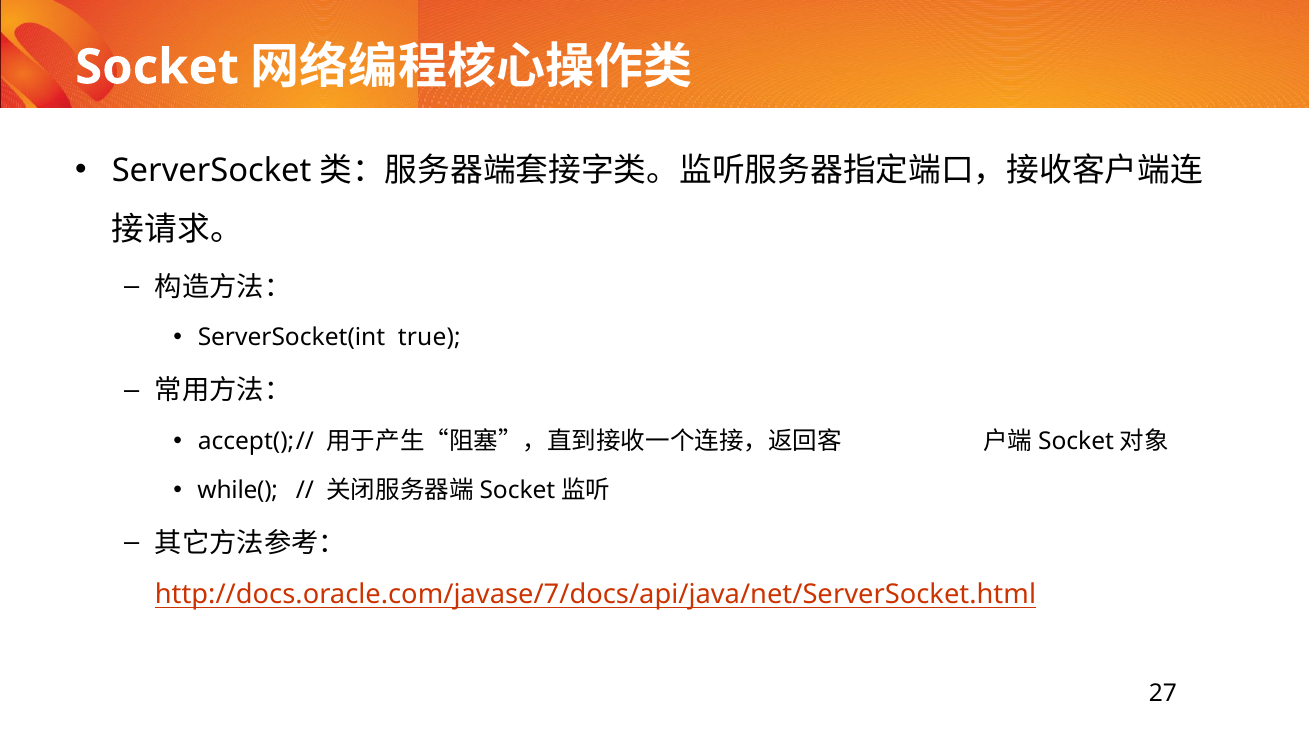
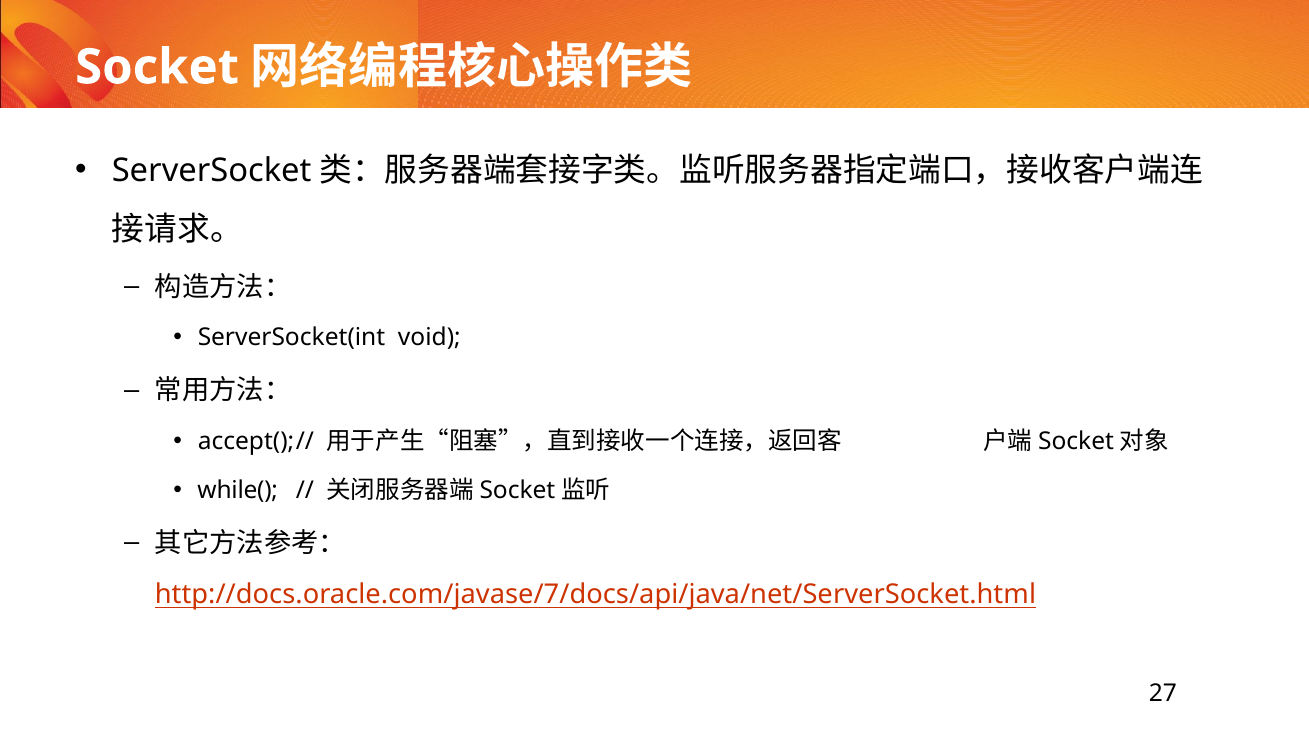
true: true -> void (429, 338)
